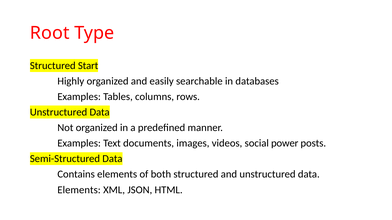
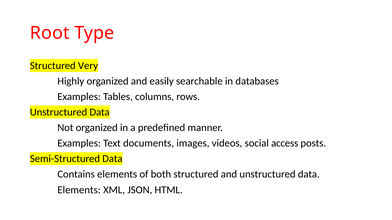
Start: Start -> Very (88, 66)
power: power -> access (285, 144)
